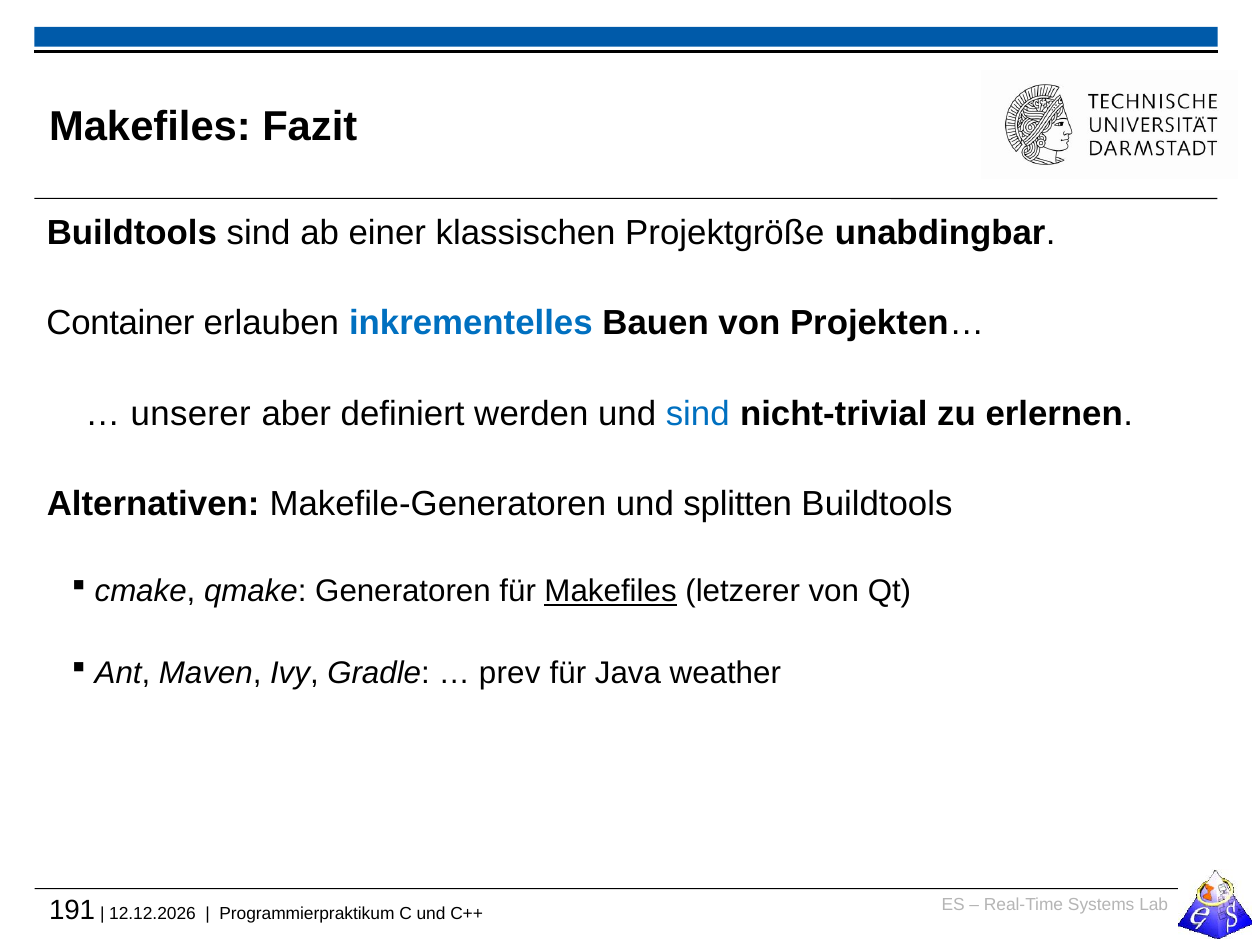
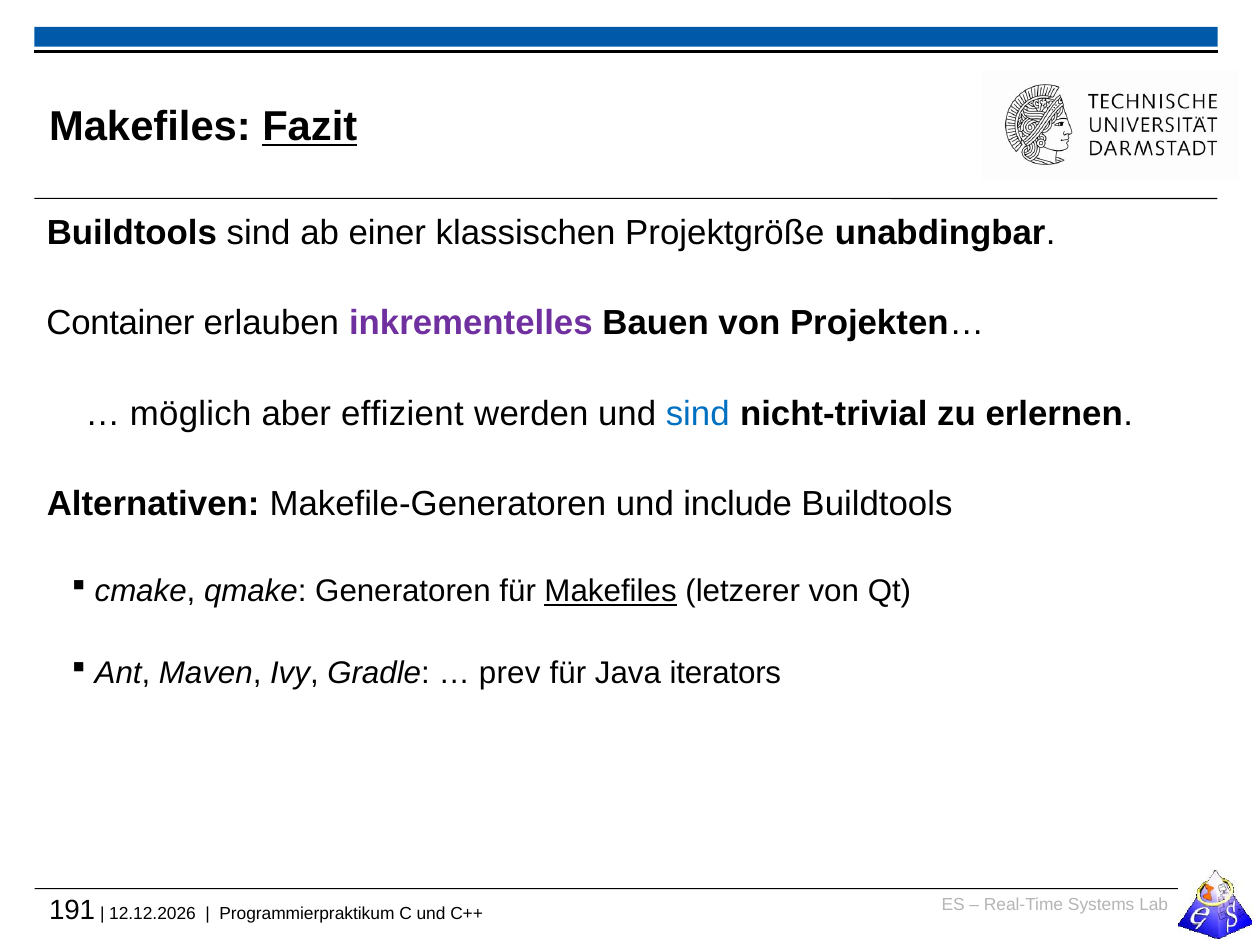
Fazit underline: none -> present (310, 127)
inkrementelles colour: blue -> purple (471, 323)
unserer: unserer -> möglich (191, 414)
definiert: definiert -> effizient (402, 414)
splitten: splitten -> include (738, 504)
weather: weather -> iterators (725, 673)
